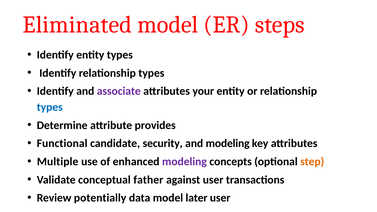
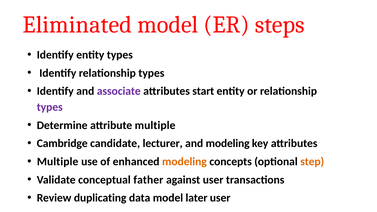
your: your -> start (203, 91)
types colour: blue -> purple (50, 107)
attribute provides: provides -> multiple (155, 125)
Functional: Functional -> Cambridge (62, 143)
security: security -> lecturer (163, 143)
modeling colour: purple -> orange (184, 162)
potentially: potentially -> duplicating (100, 198)
